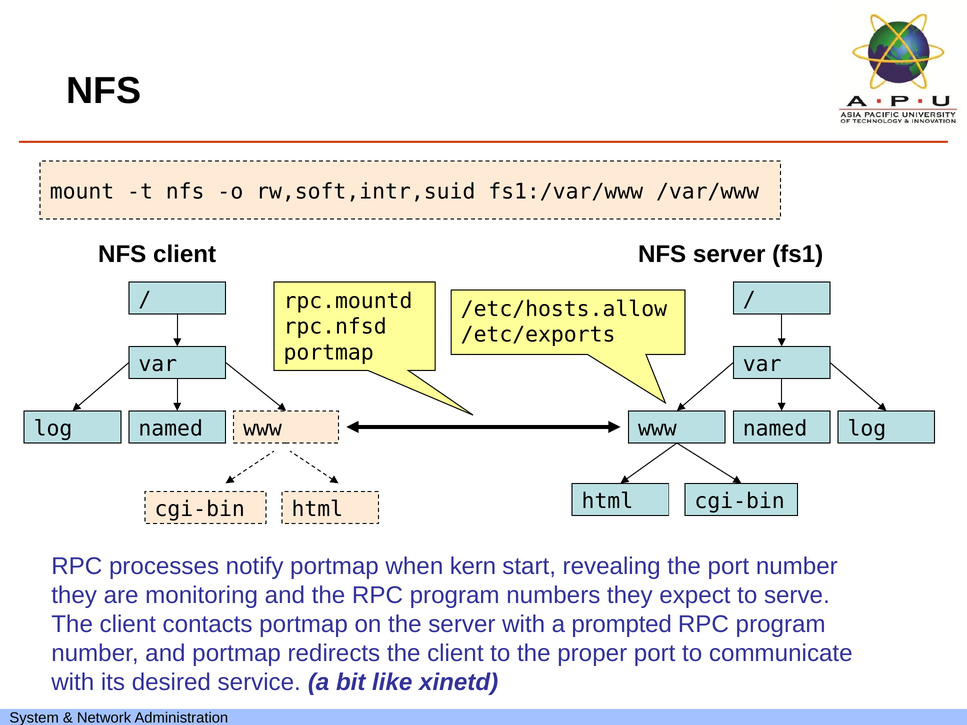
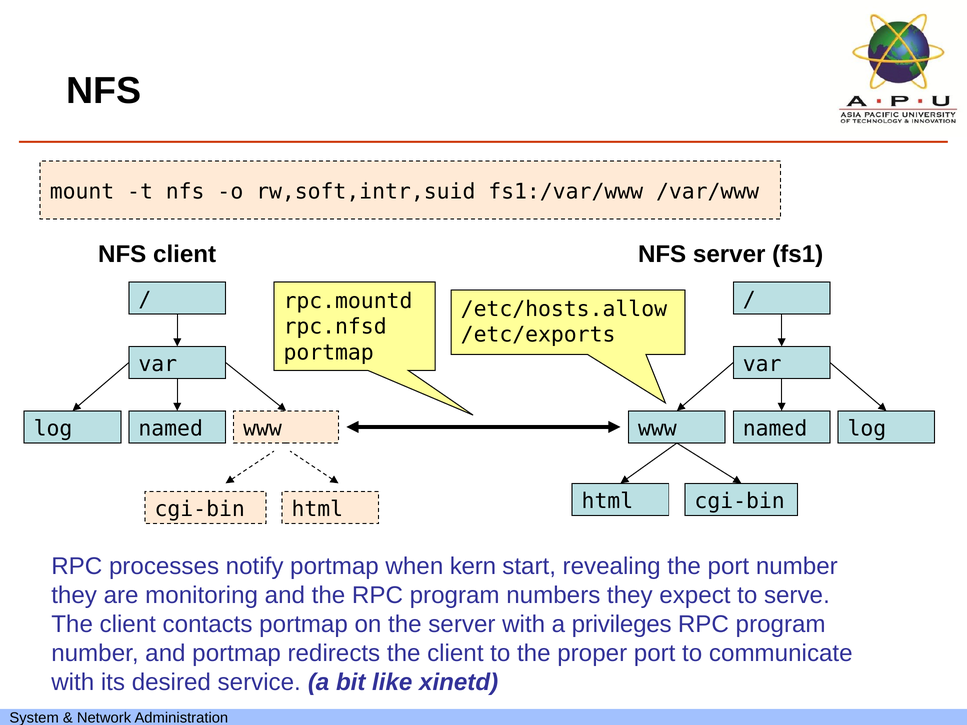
prompted: prompted -> privileges (622, 624)
